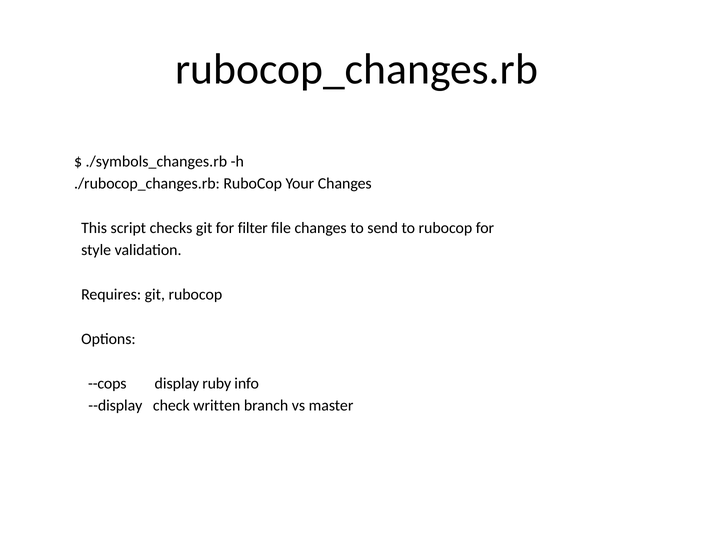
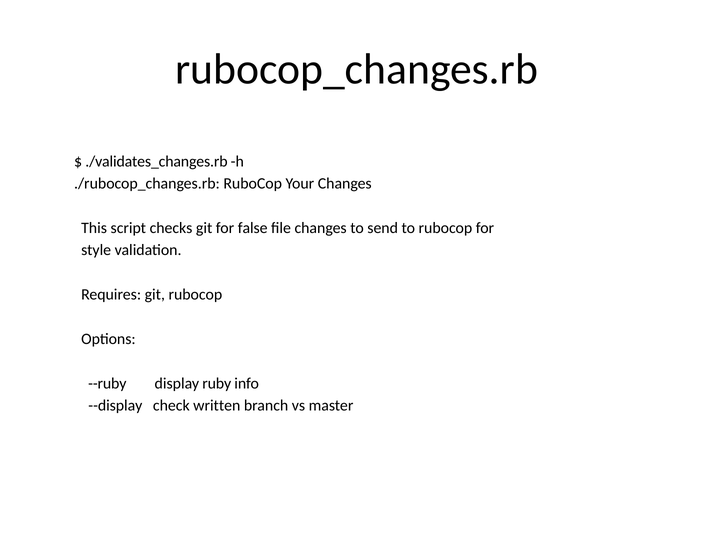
./symbols_changes.rb: ./symbols_changes.rb -> ./validates_changes.rb (156, 161)
filter: filter -> false (253, 228)
--cops: --cops -> --ruby (107, 383)
